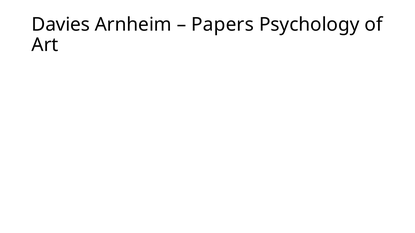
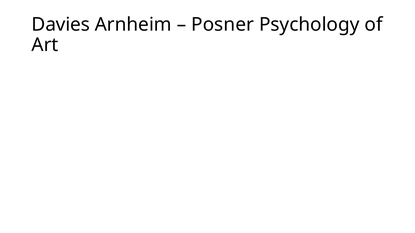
Papers: Papers -> Posner (223, 25)
